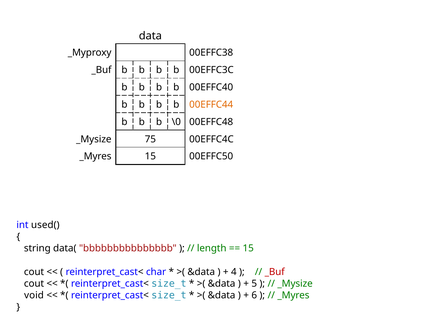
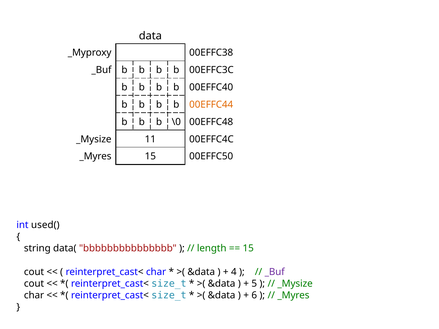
75: 75 -> 11 (150, 139)
_Buf colour: red -> purple (275, 272)
void: void -> char (34, 295)
